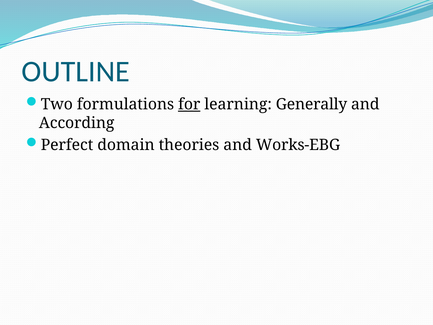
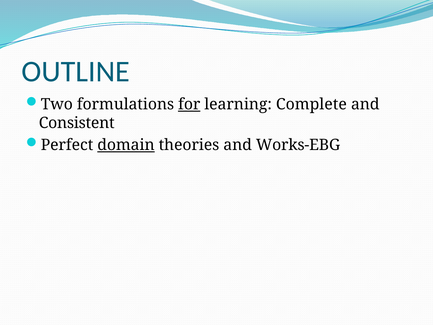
Generally: Generally -> Complete (311, 104)
According: According -> Consistent (77, 123)
domain underline: none -> present (126, 145)
